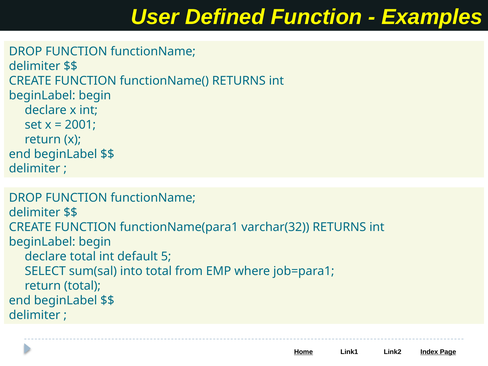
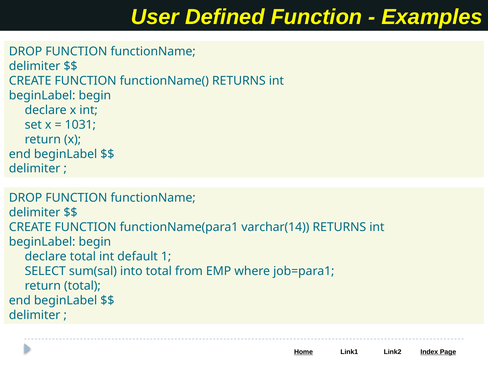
2001: 2001 -> 1031 (80, 125)
varchar(32: varchar(32 -> varchar(14 (275, 227)
5: 5 -> 1 (166, 256)
